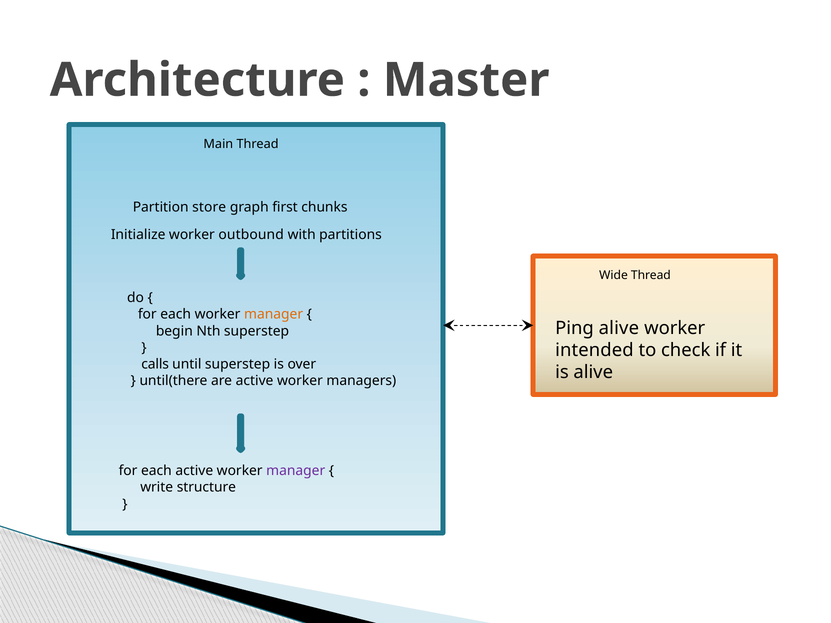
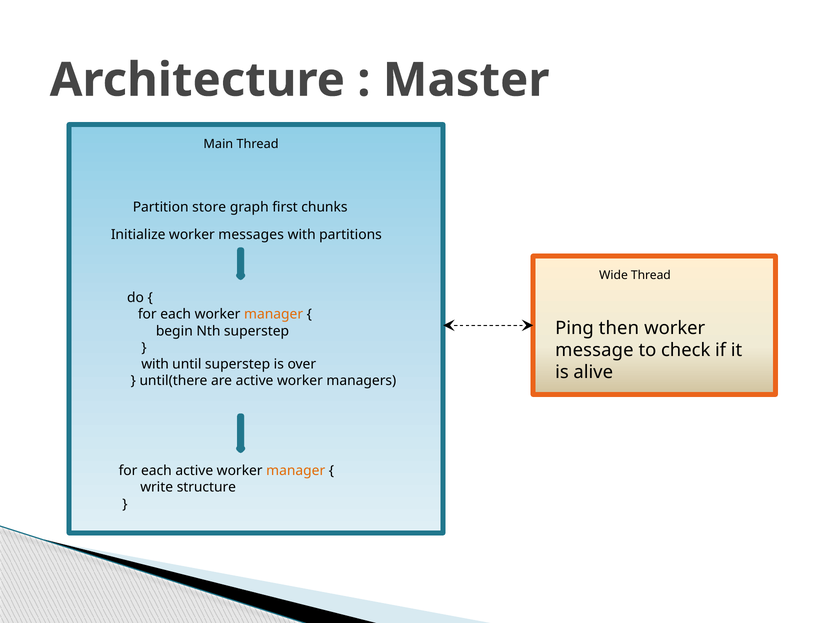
outbound: outbound -> messages (251, 235)
Ping alive: alive -> then (619, 328)
intended: intended -> message (594, 350)
calls: calls -> with (155, 364)
manager colour: purple -> orange (296, 471)
